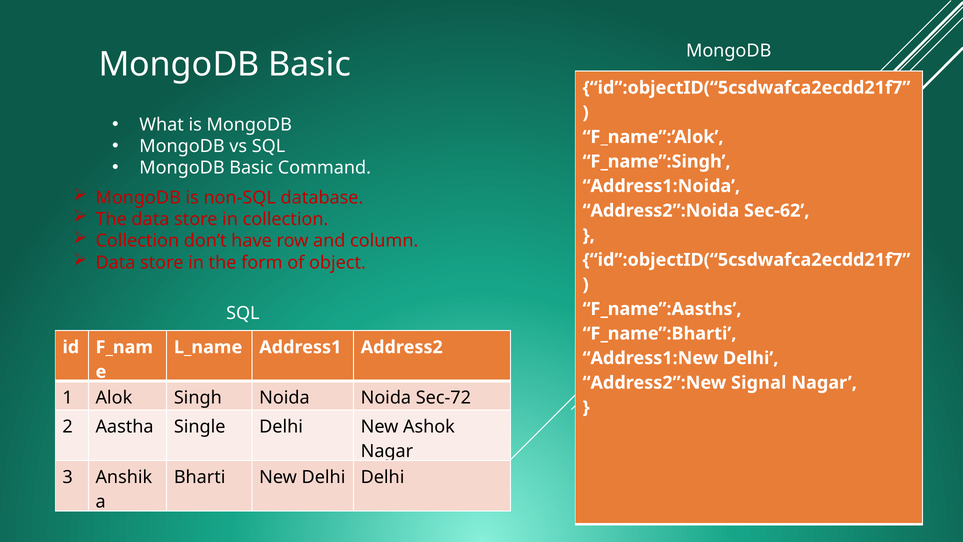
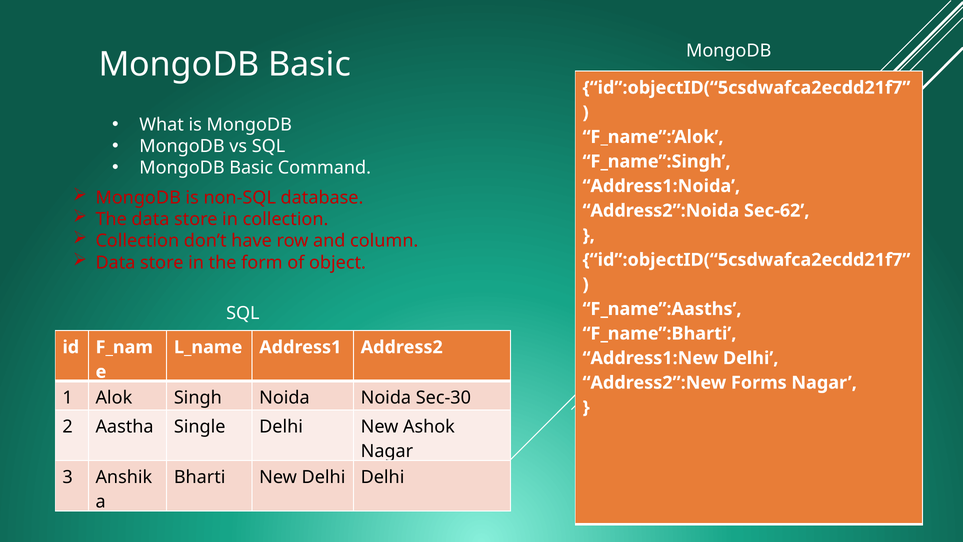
Signal: Signal -> Forms (759, 383)
Sec-72: Sec-72 -> Sec-30 (443, 398)
